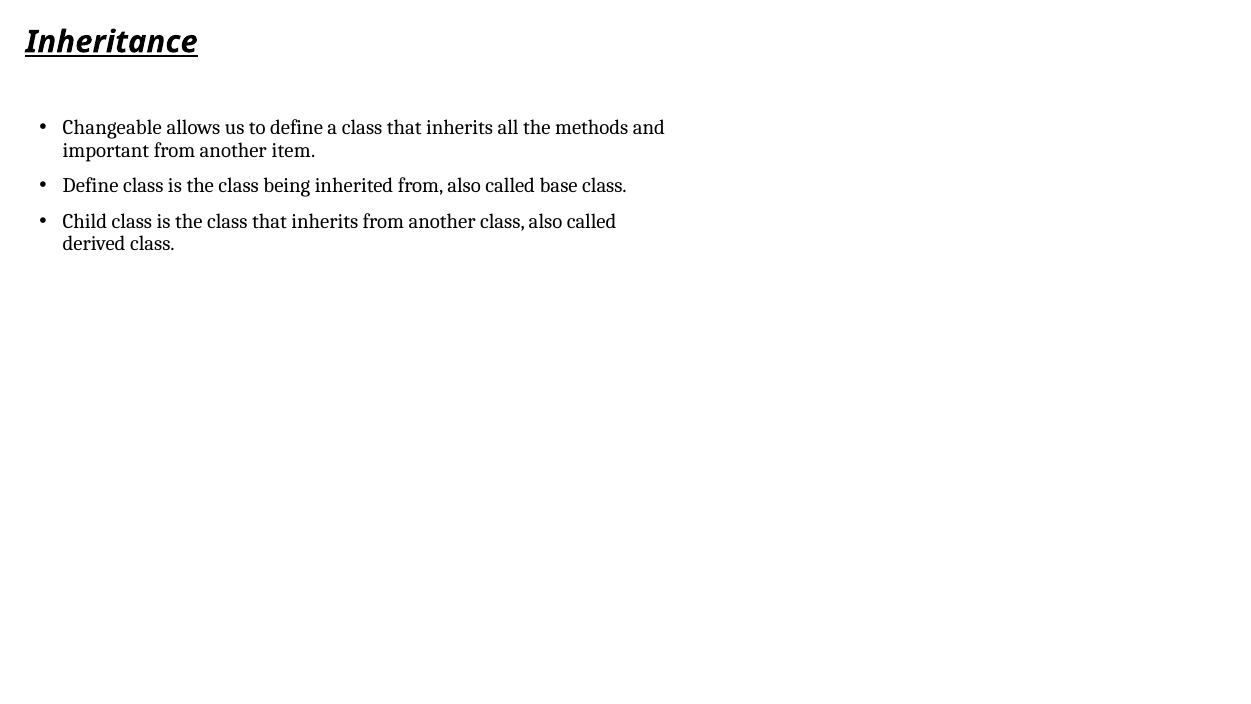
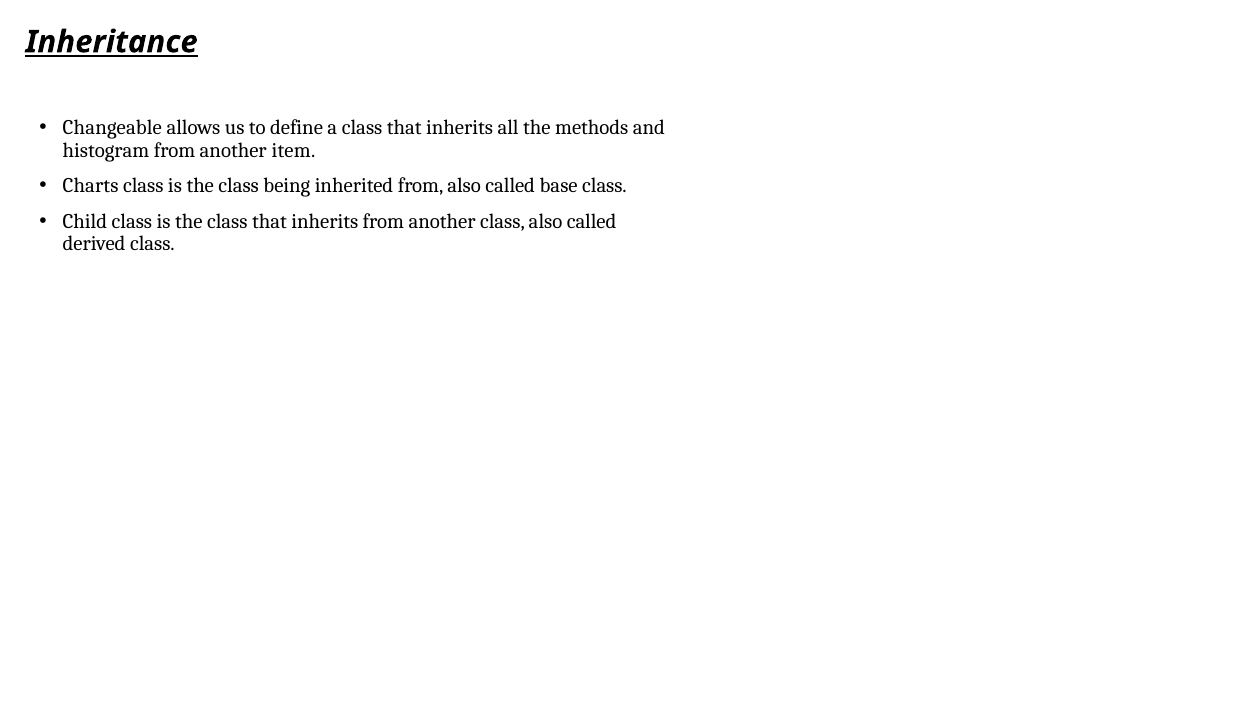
important: important -> histogram (106, 150)
Define: Define -> Charts (91, 186)
